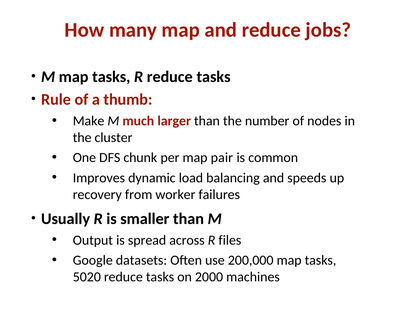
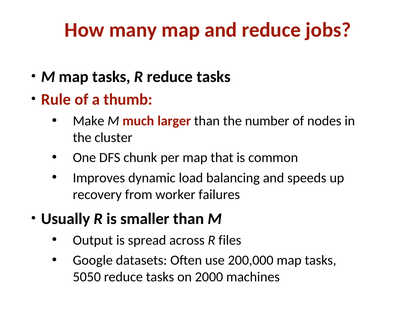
pair: pair -> that (222, 158)
5020: 5020 -> 5050 (87, 277)
